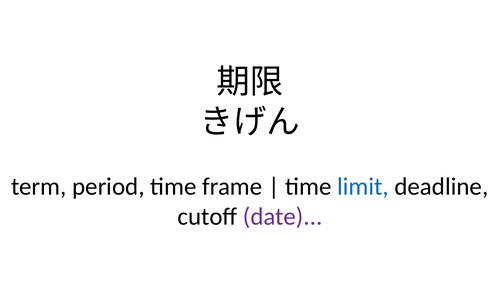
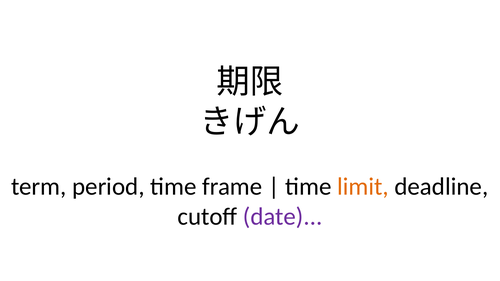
limit colour: blue -> orange (363, 187)
